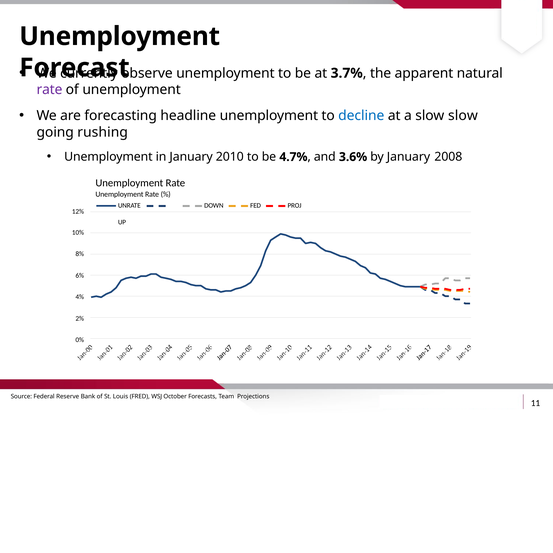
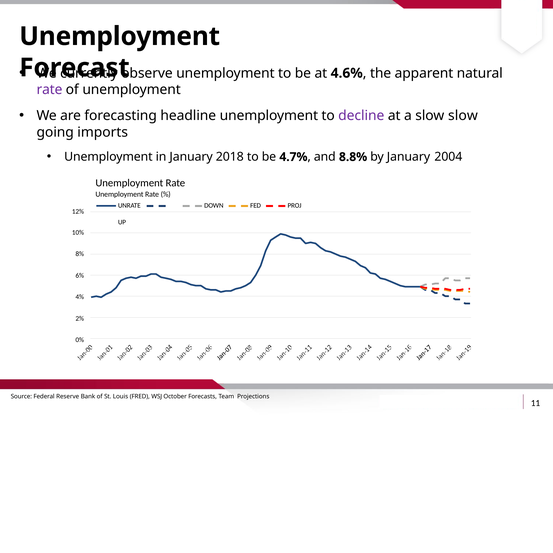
3.7%: 3.7% -> 4.6% (347, 73)
decline colour: blue -> purple (361, 116)
rushing: rushing -> imports (103, 132)
2010: 2010 -> 2018 (230, 157)
3.6%: 3.6% -> 8.8% (353, 157)
2008: 2008 -> 2004 (448, 157)
